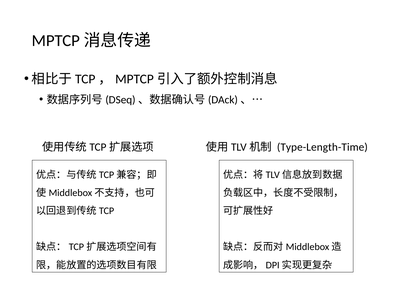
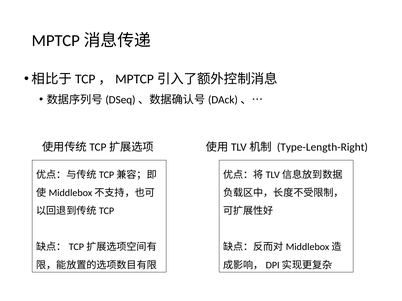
Type-Length-Time: Type-Length-Time -> Type-Length-Right (322, 147)
